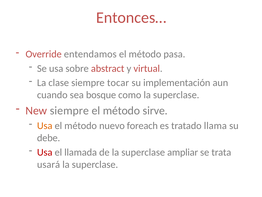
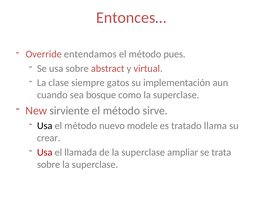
pasa: pasa -> pues (174, 54)
tocar: tocar -> gatos (118, 83)
New siempre: siempre -> sirviente (69, 110)
Usa colour: orange -> black (45, 125)
foreach: foreach -> modele (142, 125)
debe: debe -> crear (49, 138)
usará: usará -> sobre (49, 164)
